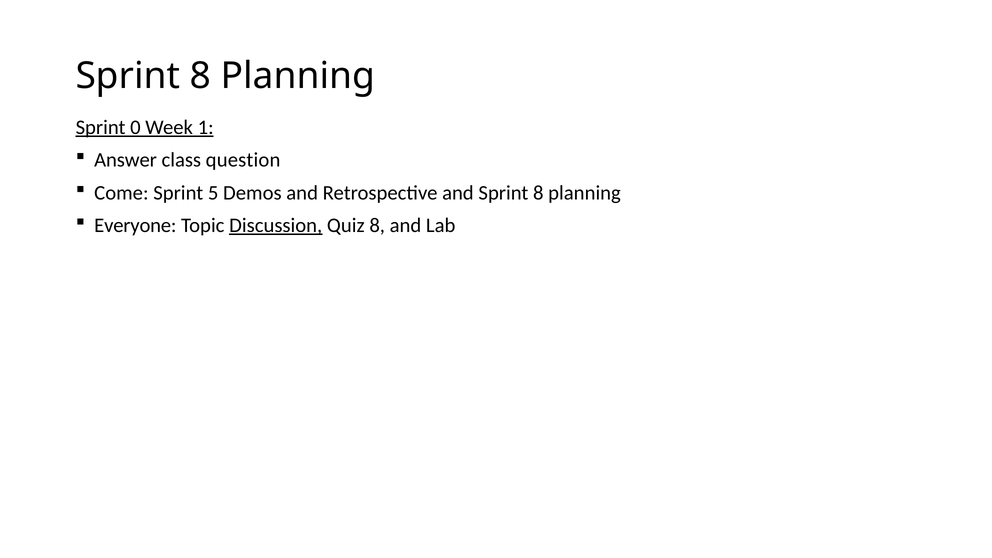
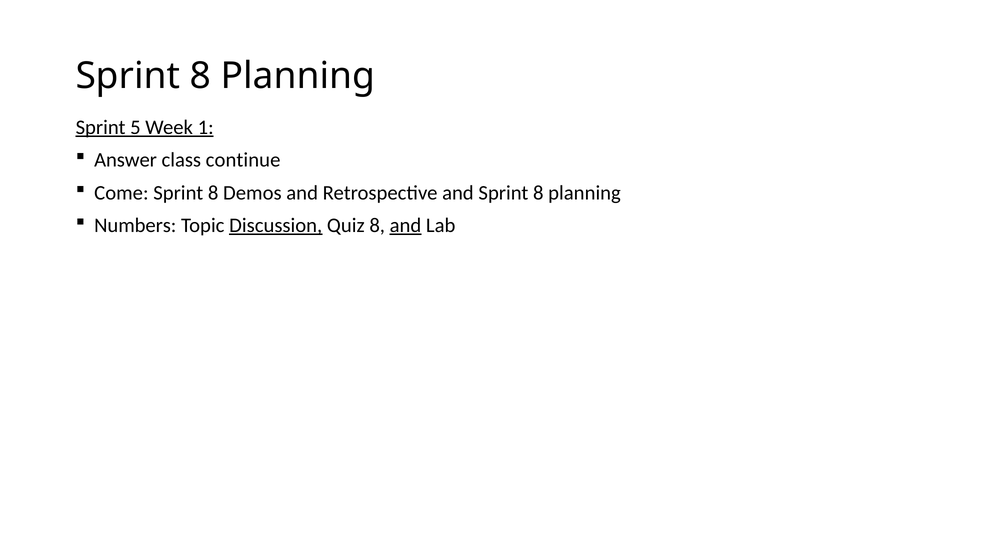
0: 0 -> 5 (135, 127)
question: question -> continue (243, 160)
5: 5 -> 8 (213, 193)
Everyone: Everyone -> Numbers (135, 225)
and underline: none -> present (406, 225)
